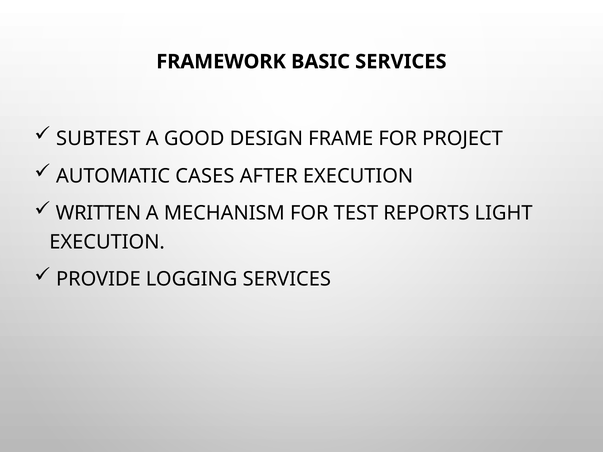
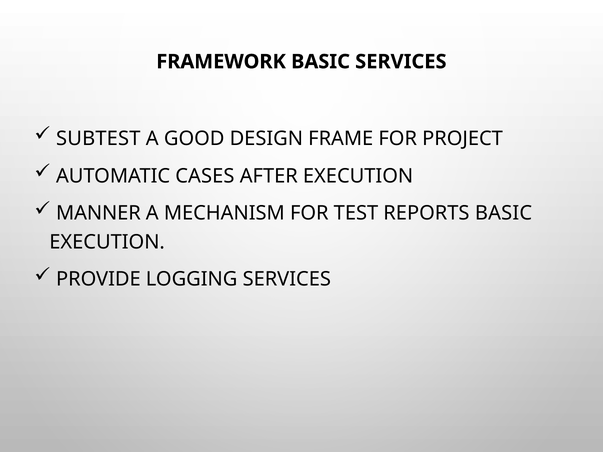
WRITTEN: WRITTEN -> MANNER (98, 213)
REPORTS LIGHT: LIGHT -> BASIC (504, 213)
